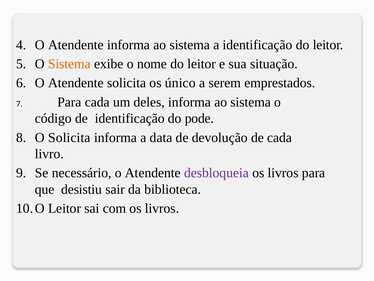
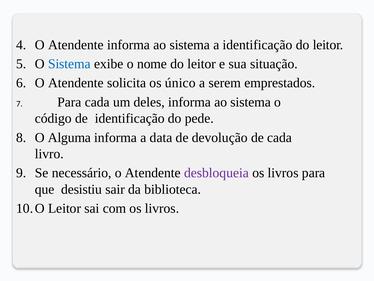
Sistema colour: orange -> blue (69, 64)
pode: pode -> pede (199, 118)
O Solicita: Solicita -> Alguma (69, 137)
